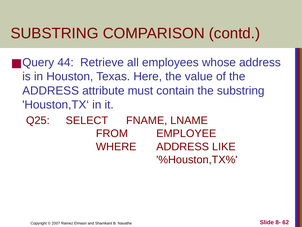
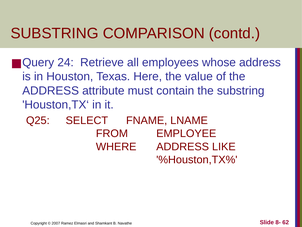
44: 44 -> 24 (66, 62)
